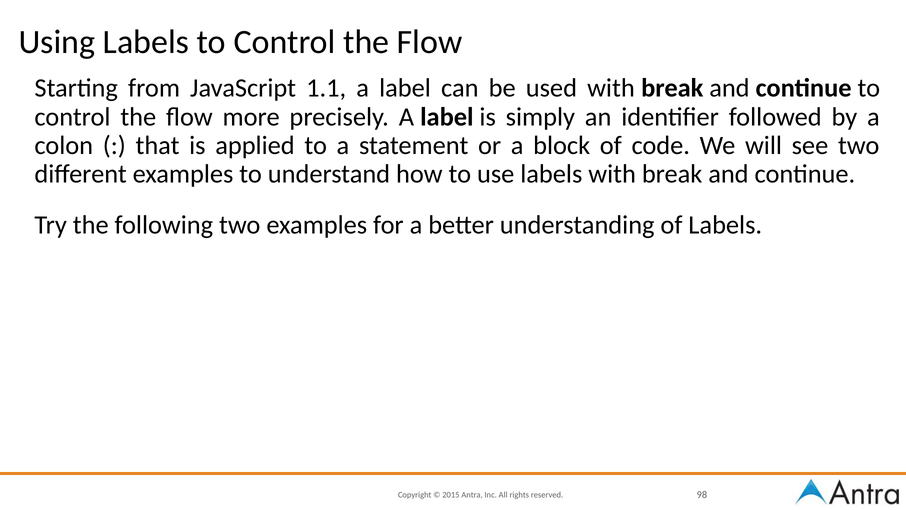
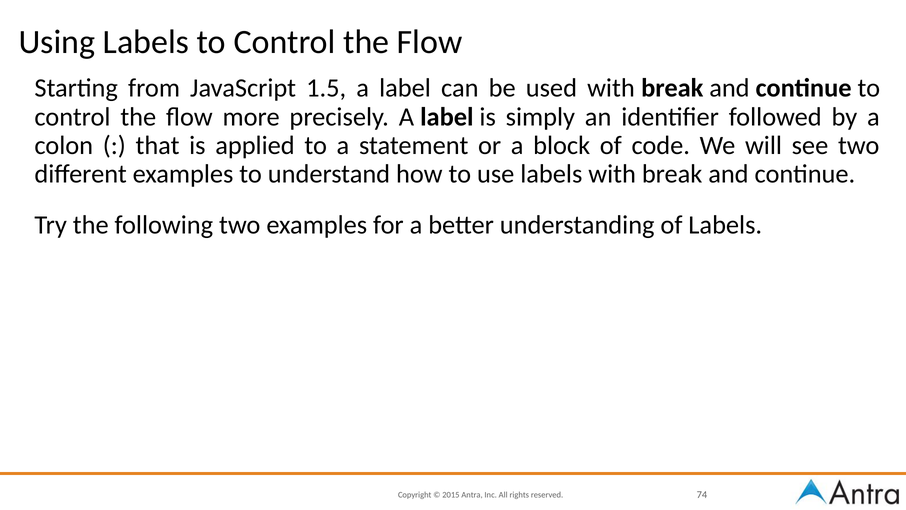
1.1: 1.1 -> 1.5 (326, 88)
98: 98 -> 74 (702, 495)
